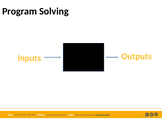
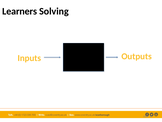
Program: Program -> Learners (20, 11)
